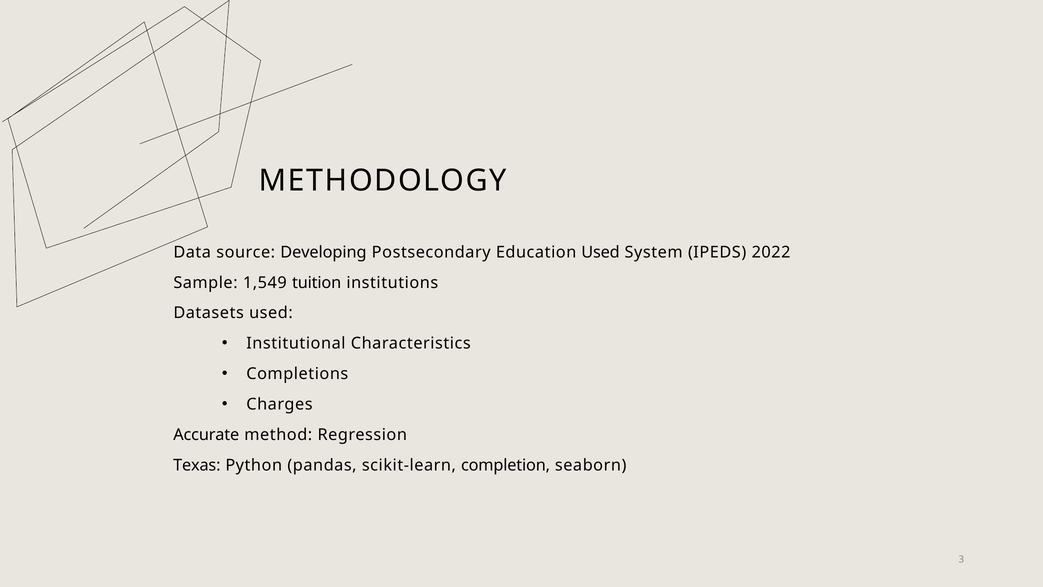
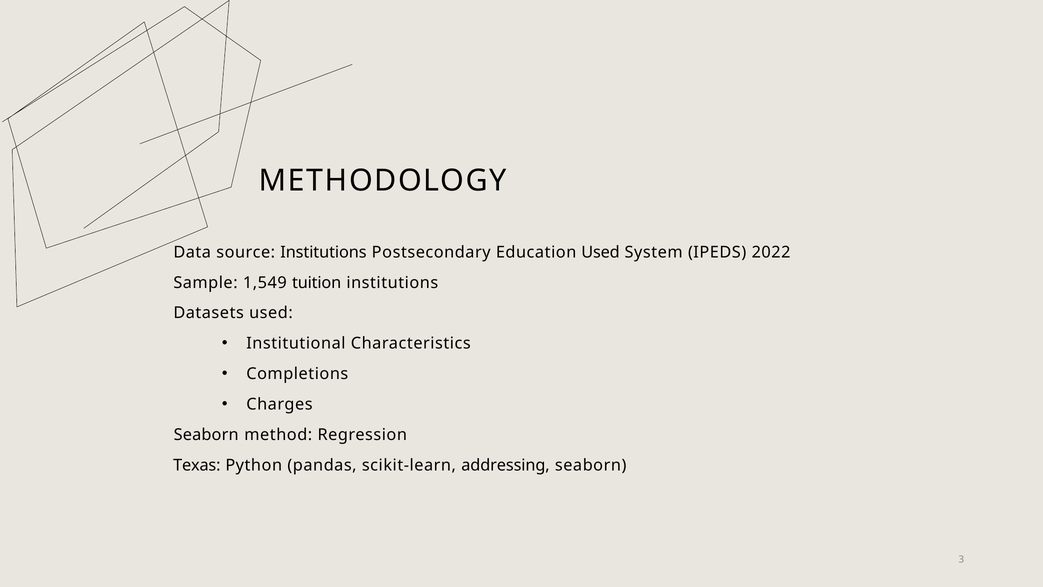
source Developing: Developing -> Institutions (323, 252)
Accurate: Accurate -> Seaborn (206, 435)
completion: completion -> addressing (506, 465)
